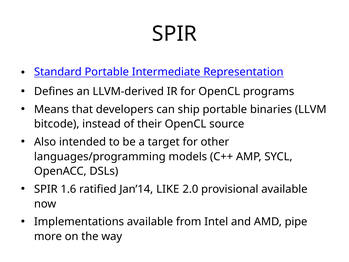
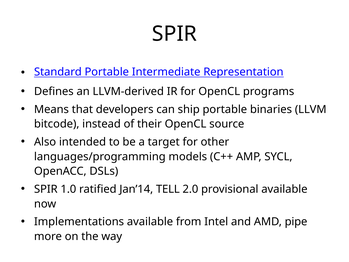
1.6: 1.6 -> 1.0 (68, 189)
LIKE: LIKE -> TELL (168, 189)
